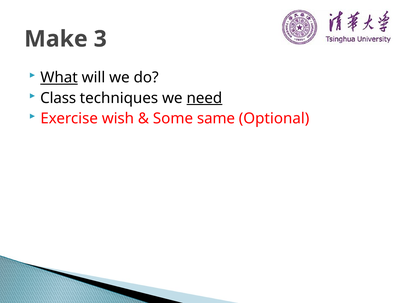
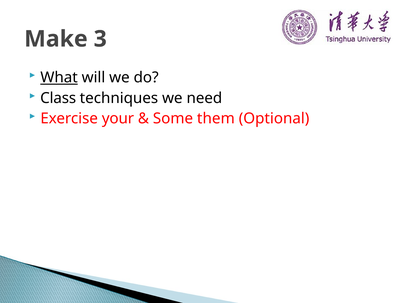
need underline: present -> none (204, 98)
wish: wish -> your (118, 118)
same: same -> them (216, 118)
